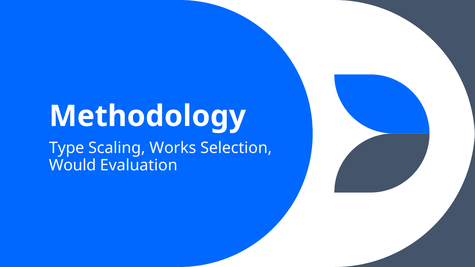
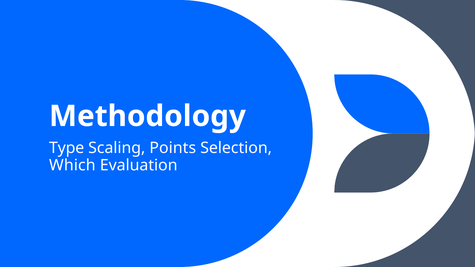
Works: Works -> Points (173, 148)
Would: Would -> Which (72, 165)
